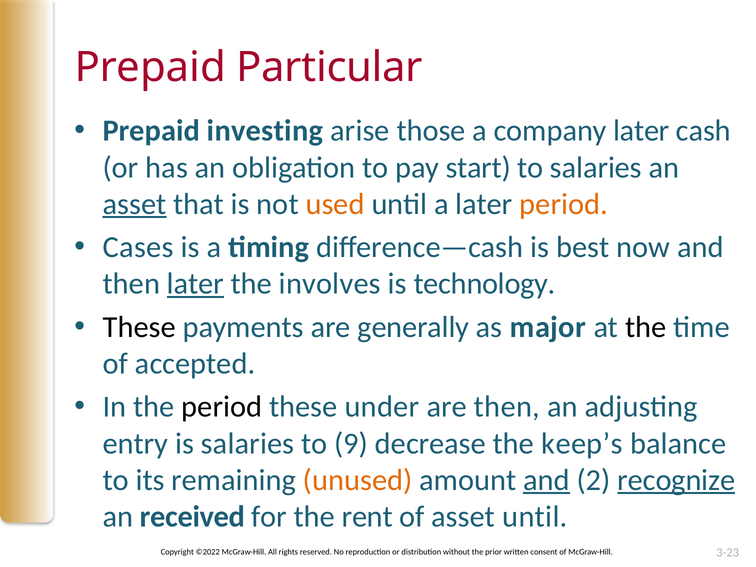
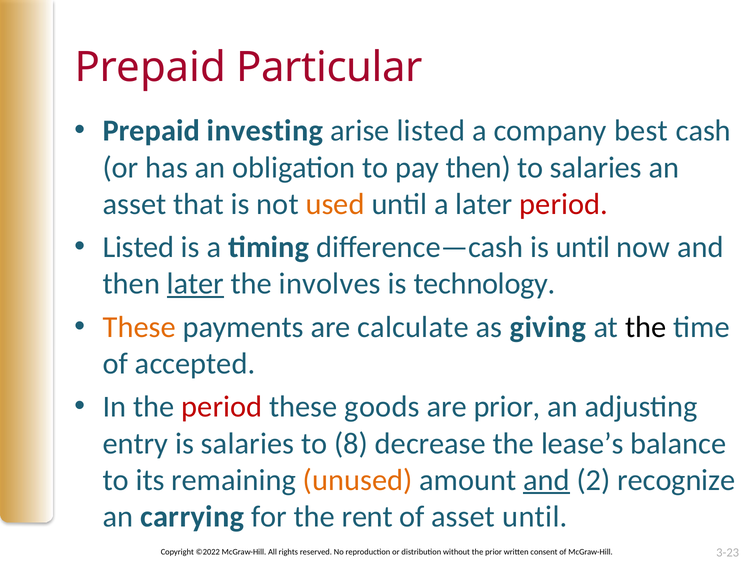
arise those: those -> listed (431, 131)
company later: later -> best (641, 131)
pay start: start -> then (478, 167)
asset underline: present -> none (135, 204)
period colour: orange -> red (564, 204)
Cases: Cases -> Listed (139, 247)
is best: best -> until (583, 247)
These colour: black -> orange (139, 327)
generally: generally -> calculate (413, 327)
major: major -> giving (548, 327)
period colour: black -> red (222, 407)
under: under -> goods (382, 407)
are then: then -> prior (507, 407)
9: 9 -> 8 (351, 443)
keep’s: keep’s -> lease’s (582, 443)
recognize underline: present -> none (676, 480)
received: received -> carrying (192, 517)
